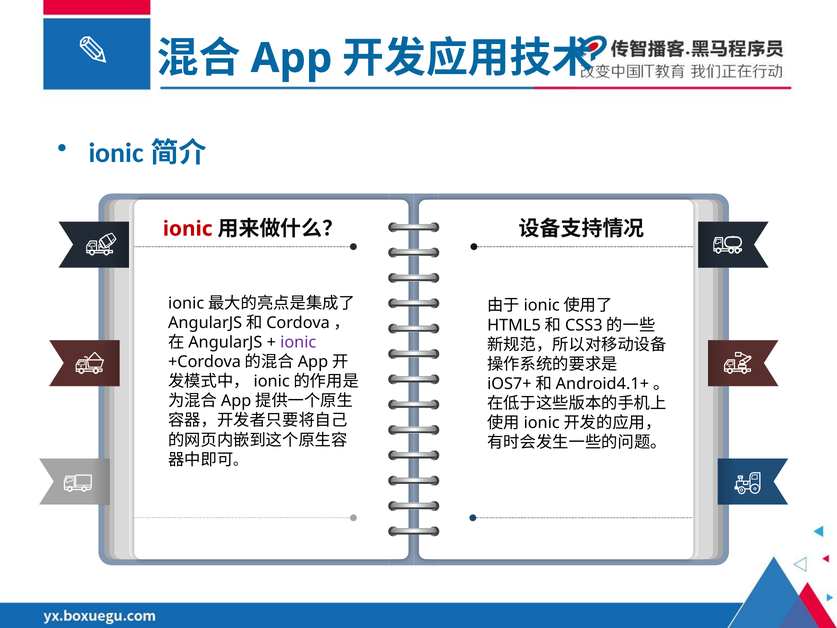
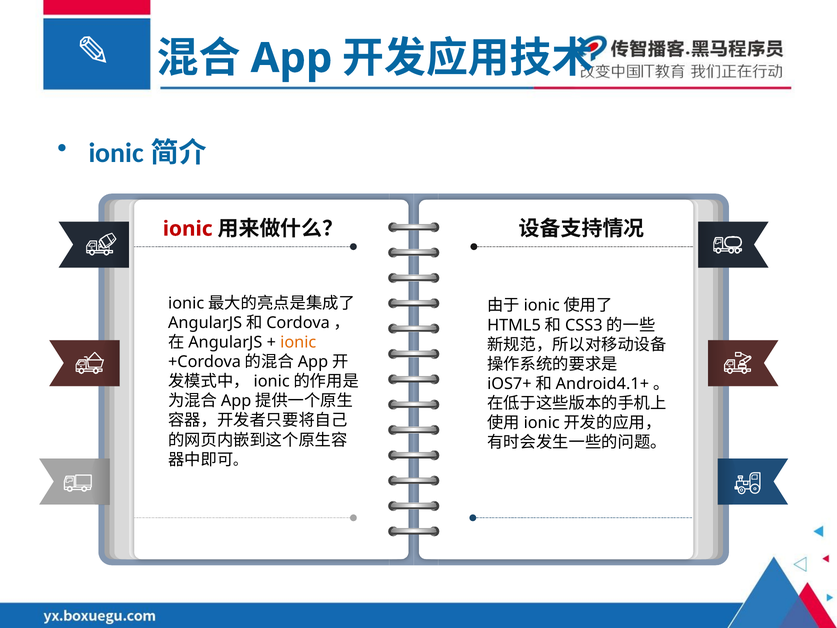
ionic colour: purple -> orange (298, 342)
